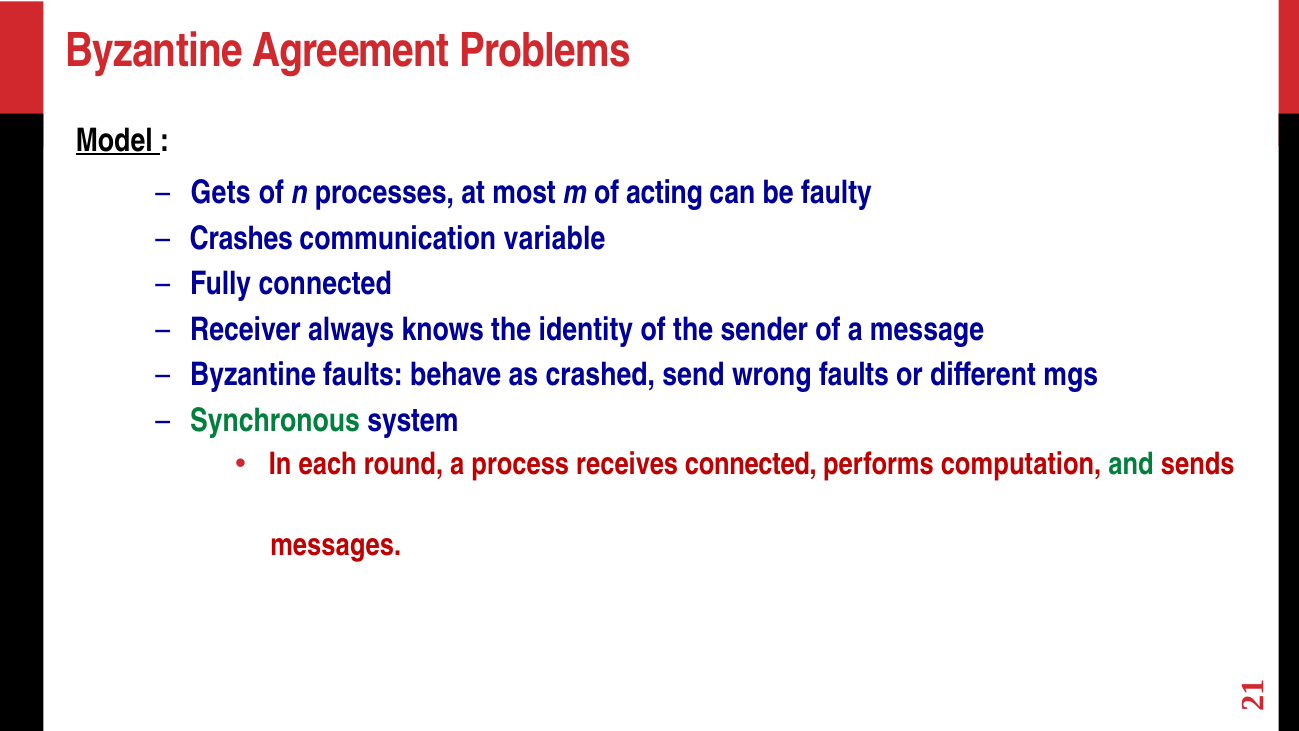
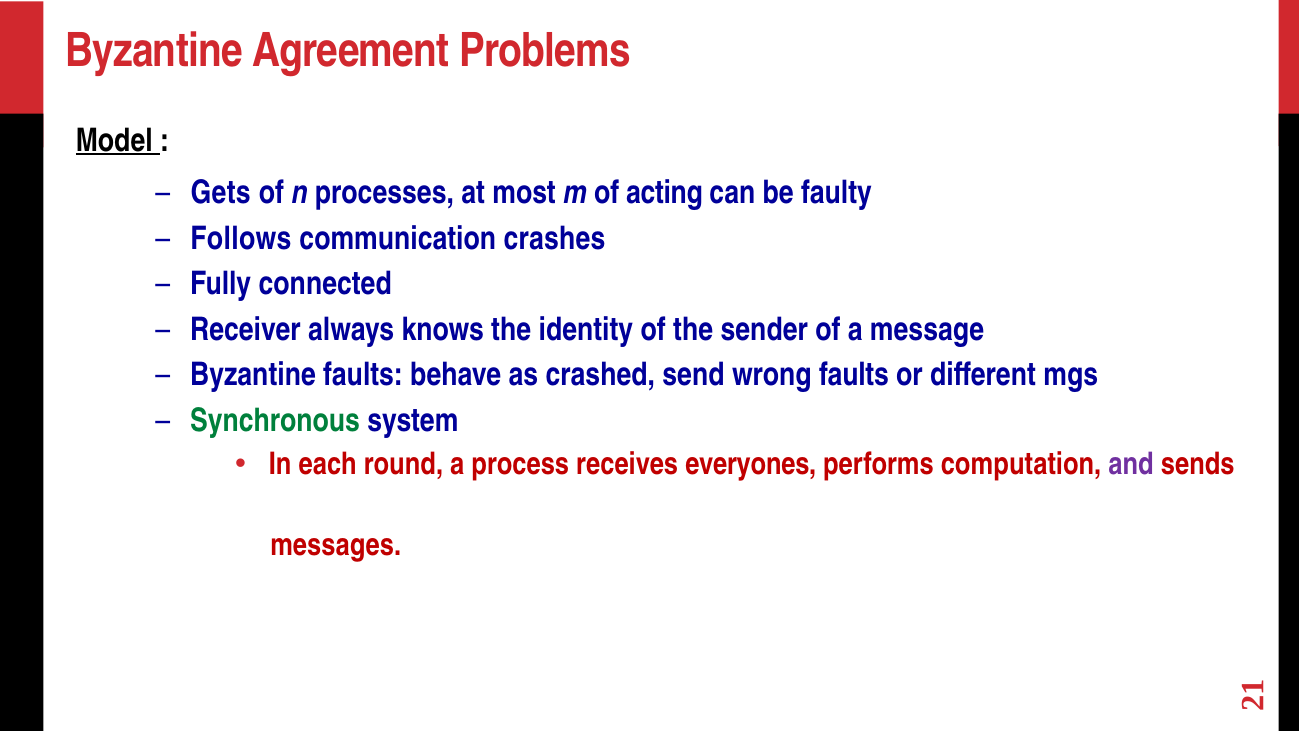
Crashes: Crashes -> Follows (241, 238)
variable: variable -> crashes (555, 238)
receives connected: connected -> everyones (751, 465)
and colour: green -> purple (1131, 465)
